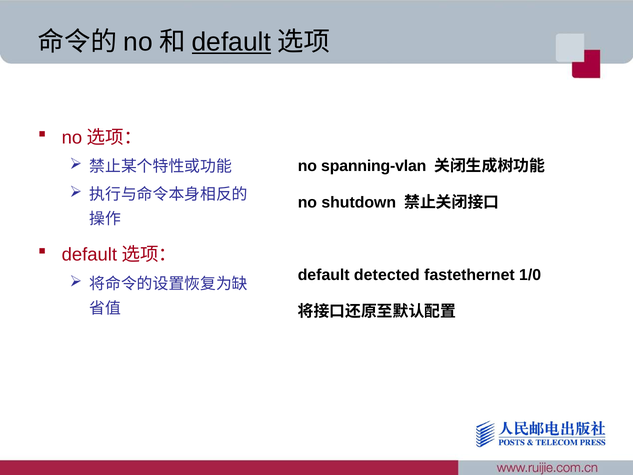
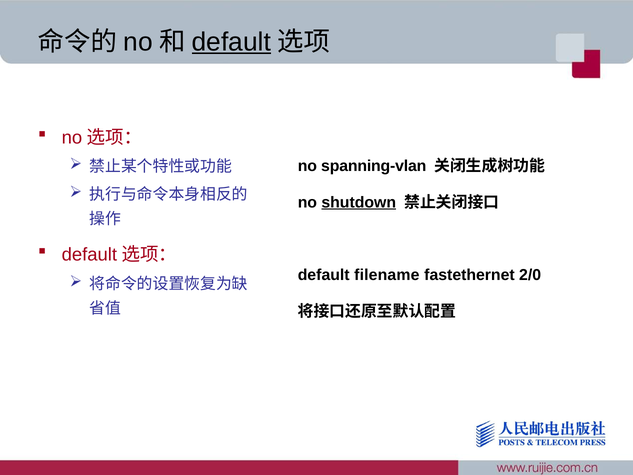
shutdown underline: none -> present (359, 202)
detected: detected -> filename (387, 275)
1/0: 1/0 -> 2/0 (530, 275)
